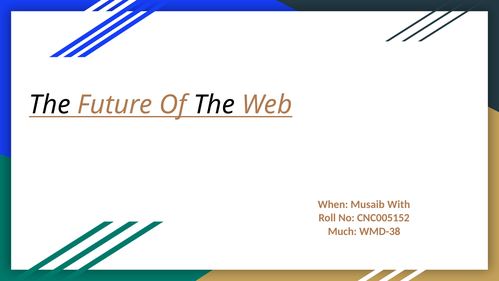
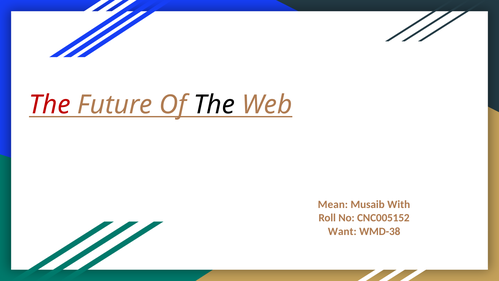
The colour: black -> red (50, 105)
When: When -> Mean (333, 204)
Much: Much -> Want (342, 231)
